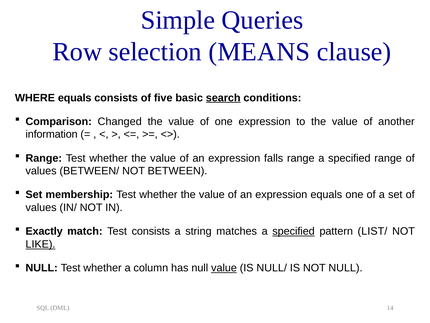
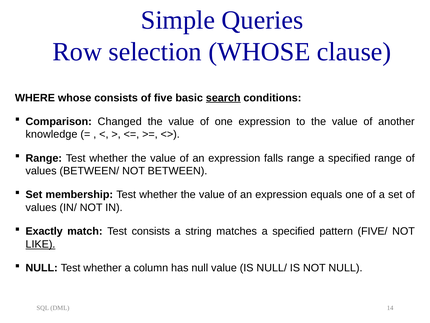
selection MEANS: MEANS -> WHOSE (259, 52)
WHERE equals: equals -> whose (75, 98)
information: information -> knowledge (51, 134)
specified underline: present -> none (294, 231)
LIST/: LIST/ -> FIVE/ (373, 231)
value underline: present -> none (224, 268)
